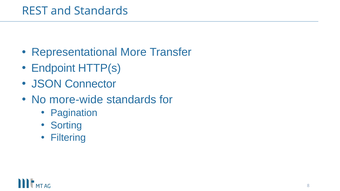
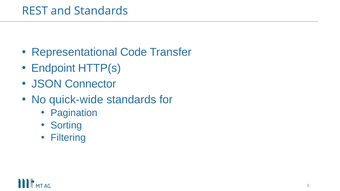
More: More -> Code (134, 52)
more-wide: more-wide -> quick-wide (76, 100)
